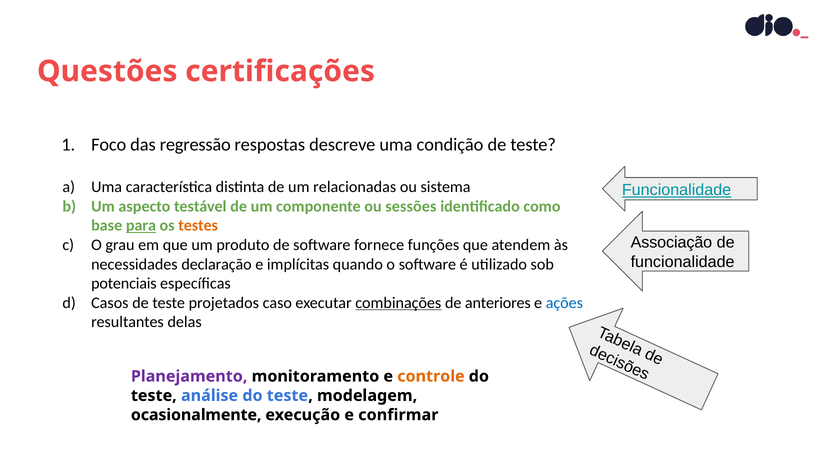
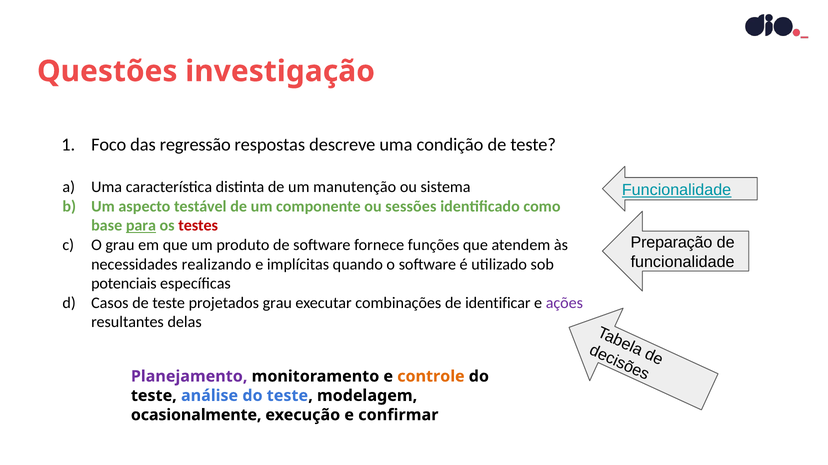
certificações: certificações -> investigação (280, 71)
relacionadas: relacionadas -> manutenção (355, 187)
testes colour: orange -> red (198, 226)
Associação: Associação -> Preparação (671, 243)
declaração: declaração -> realizando (216, 265)
projetados caso: caso -> grau (277, 303)
combinações underline: present -> none (398, 303)
anteriores: anteriores -> identificar (498, 303)
ações colour: blue -> purple (564, 303)
